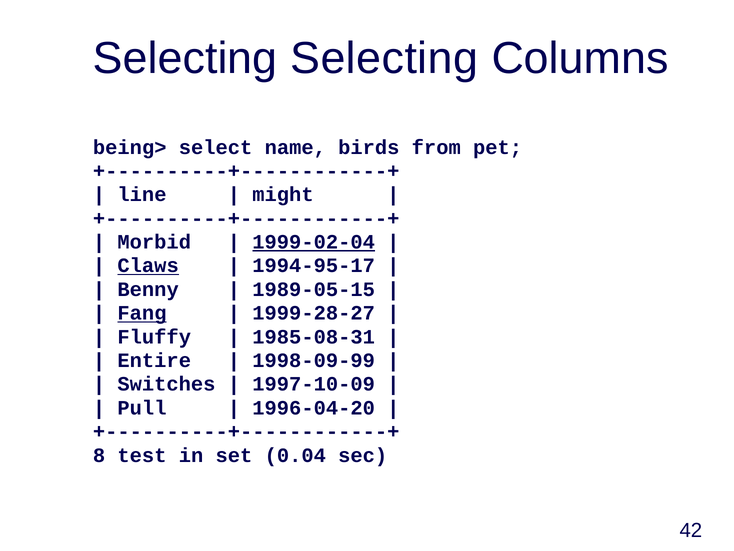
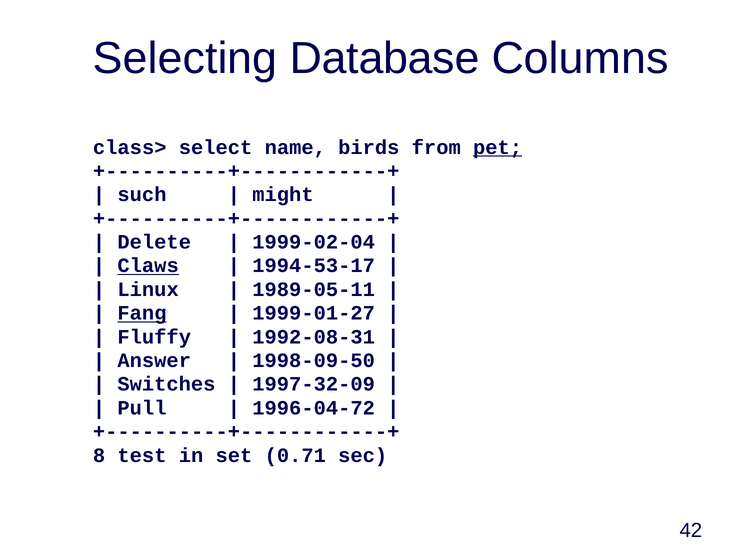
Selecting Selecting: Selecting -> Database (385, 58)
being>: being> -> class> (130, 147)
pet underline: none -> present (498, 147)
line: line -> such (142, 195)
Morbid: Morbid -> Delete (154, 242)
1999-02-04 underline: present -> none (314, 242)
1994-95-17: 1994-95-17 -> 1994-53-17 (314, 266)
Benny: Benny -> Linux (148, 289)
1989-05-15: 1989-05-15 -> 1989-05-11 (314, 289)
1999-28-27: 1999-28-27 -> 1999-01-27 (314, 313)
1985-08-31: 1985-08-31 -> 1992-08-31 (314, 337)
Entire: Entire -> Answer (154, 360)
1998-09-99: 1998-09-99 -> 1998-09-50 (314, 360)
1997-10-09: 1997-10-09 -> 1997-32-09 (314, 384)
1996-04-20: 1996-04-20 -> 1996-04-72 (314, 408)
0.04: 0.04 -> 0.71 (295, 455)
